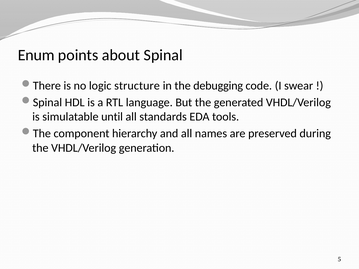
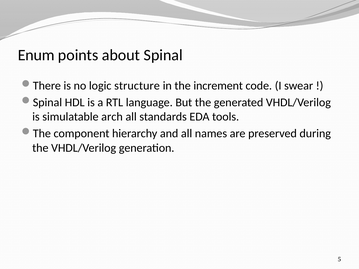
debugging: debugging -> increment (218, 86)
until: until -> arch (112, 117)
